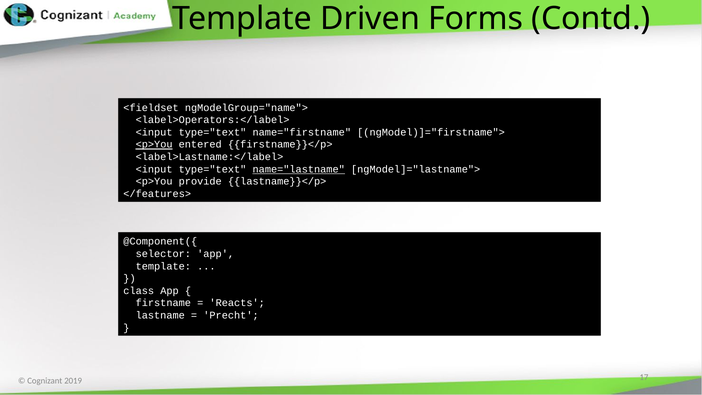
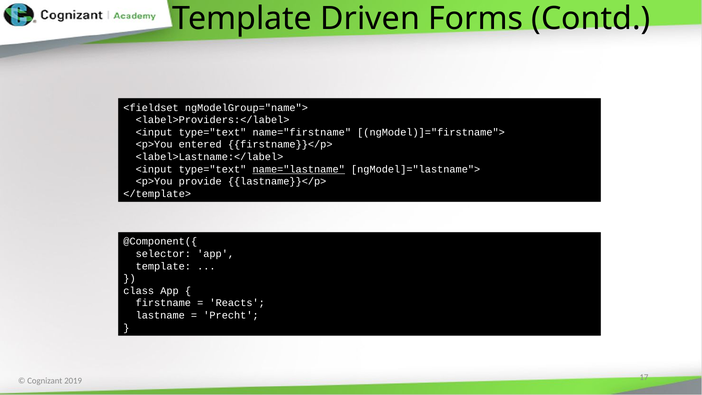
<label>Operators:</label>: <label>Operators:</label> -> <label>Providers:</label> (213, 120)
<p>You underline: present -> none (154, 145)
</features>: </features> -> </template> (157, 194)
